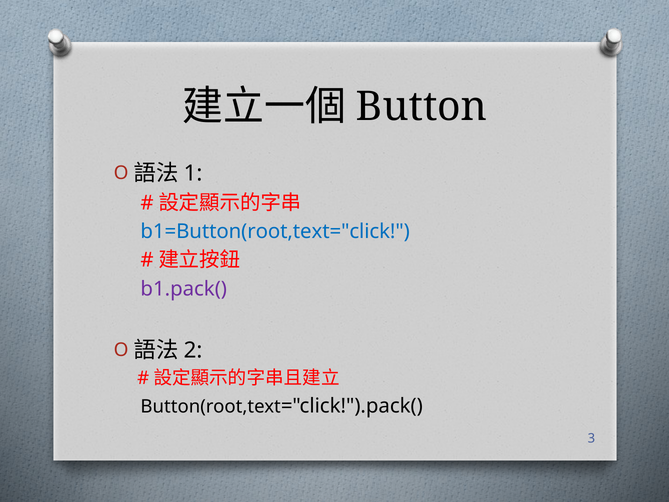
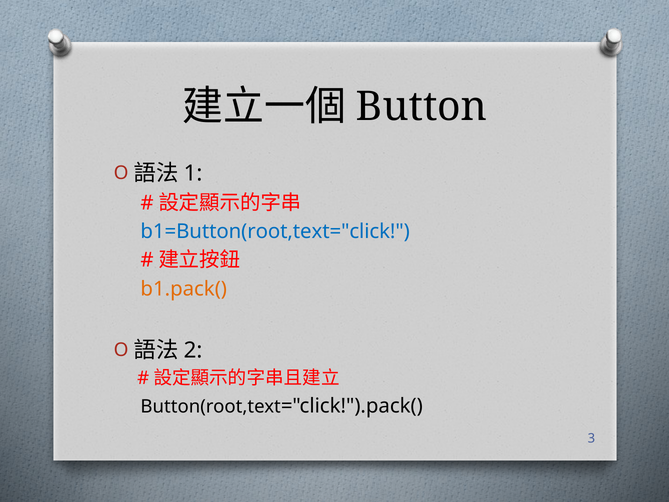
b1.pack( colour: purple -> orange (184, 289)
